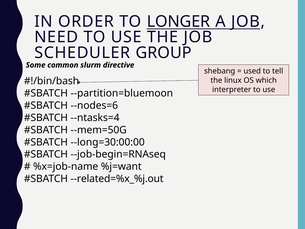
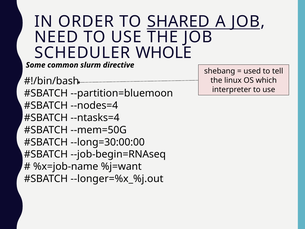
LONGER: LONGER -> SHARED (178, 21)
GROUP: GROUP -> WHOLE (164, 53)
--nodes=6: --nodes=6 -> --nodes=4 (94, 105)
--related=%x_%j.out: --related=%x_%j.out -> --longer=%x_%j.out (117, 179)
